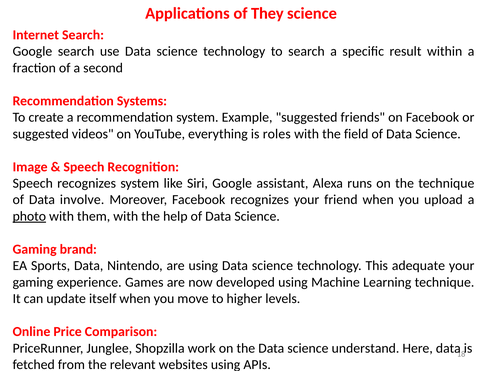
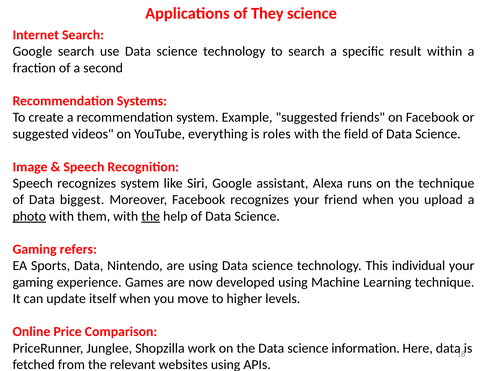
involve: involve -> biggest (82, 200)
the underline: none -> present (151, 216)
brand: brand -> refers (78, 249)
adequate: adequate -> individual (419, 266)
understand: understand -> information (366, 348)
